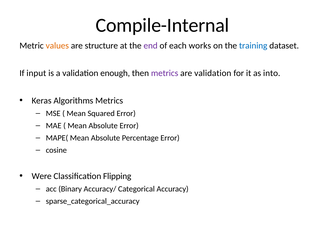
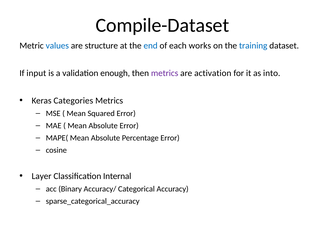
Compile-Internal: Compile-Internal -> Compile-Dataset (162, 25)
values colour: orange -> blue (57, 46)
end colour: purple -> blue (151, 46)
are validation: validation -> activation (213, 73)
Algorithms: Algorithms -> Categories (73, 100)
Were: Were -> Layer (42, 176)
Flipping: Flipping -> Internal (117, 176)
